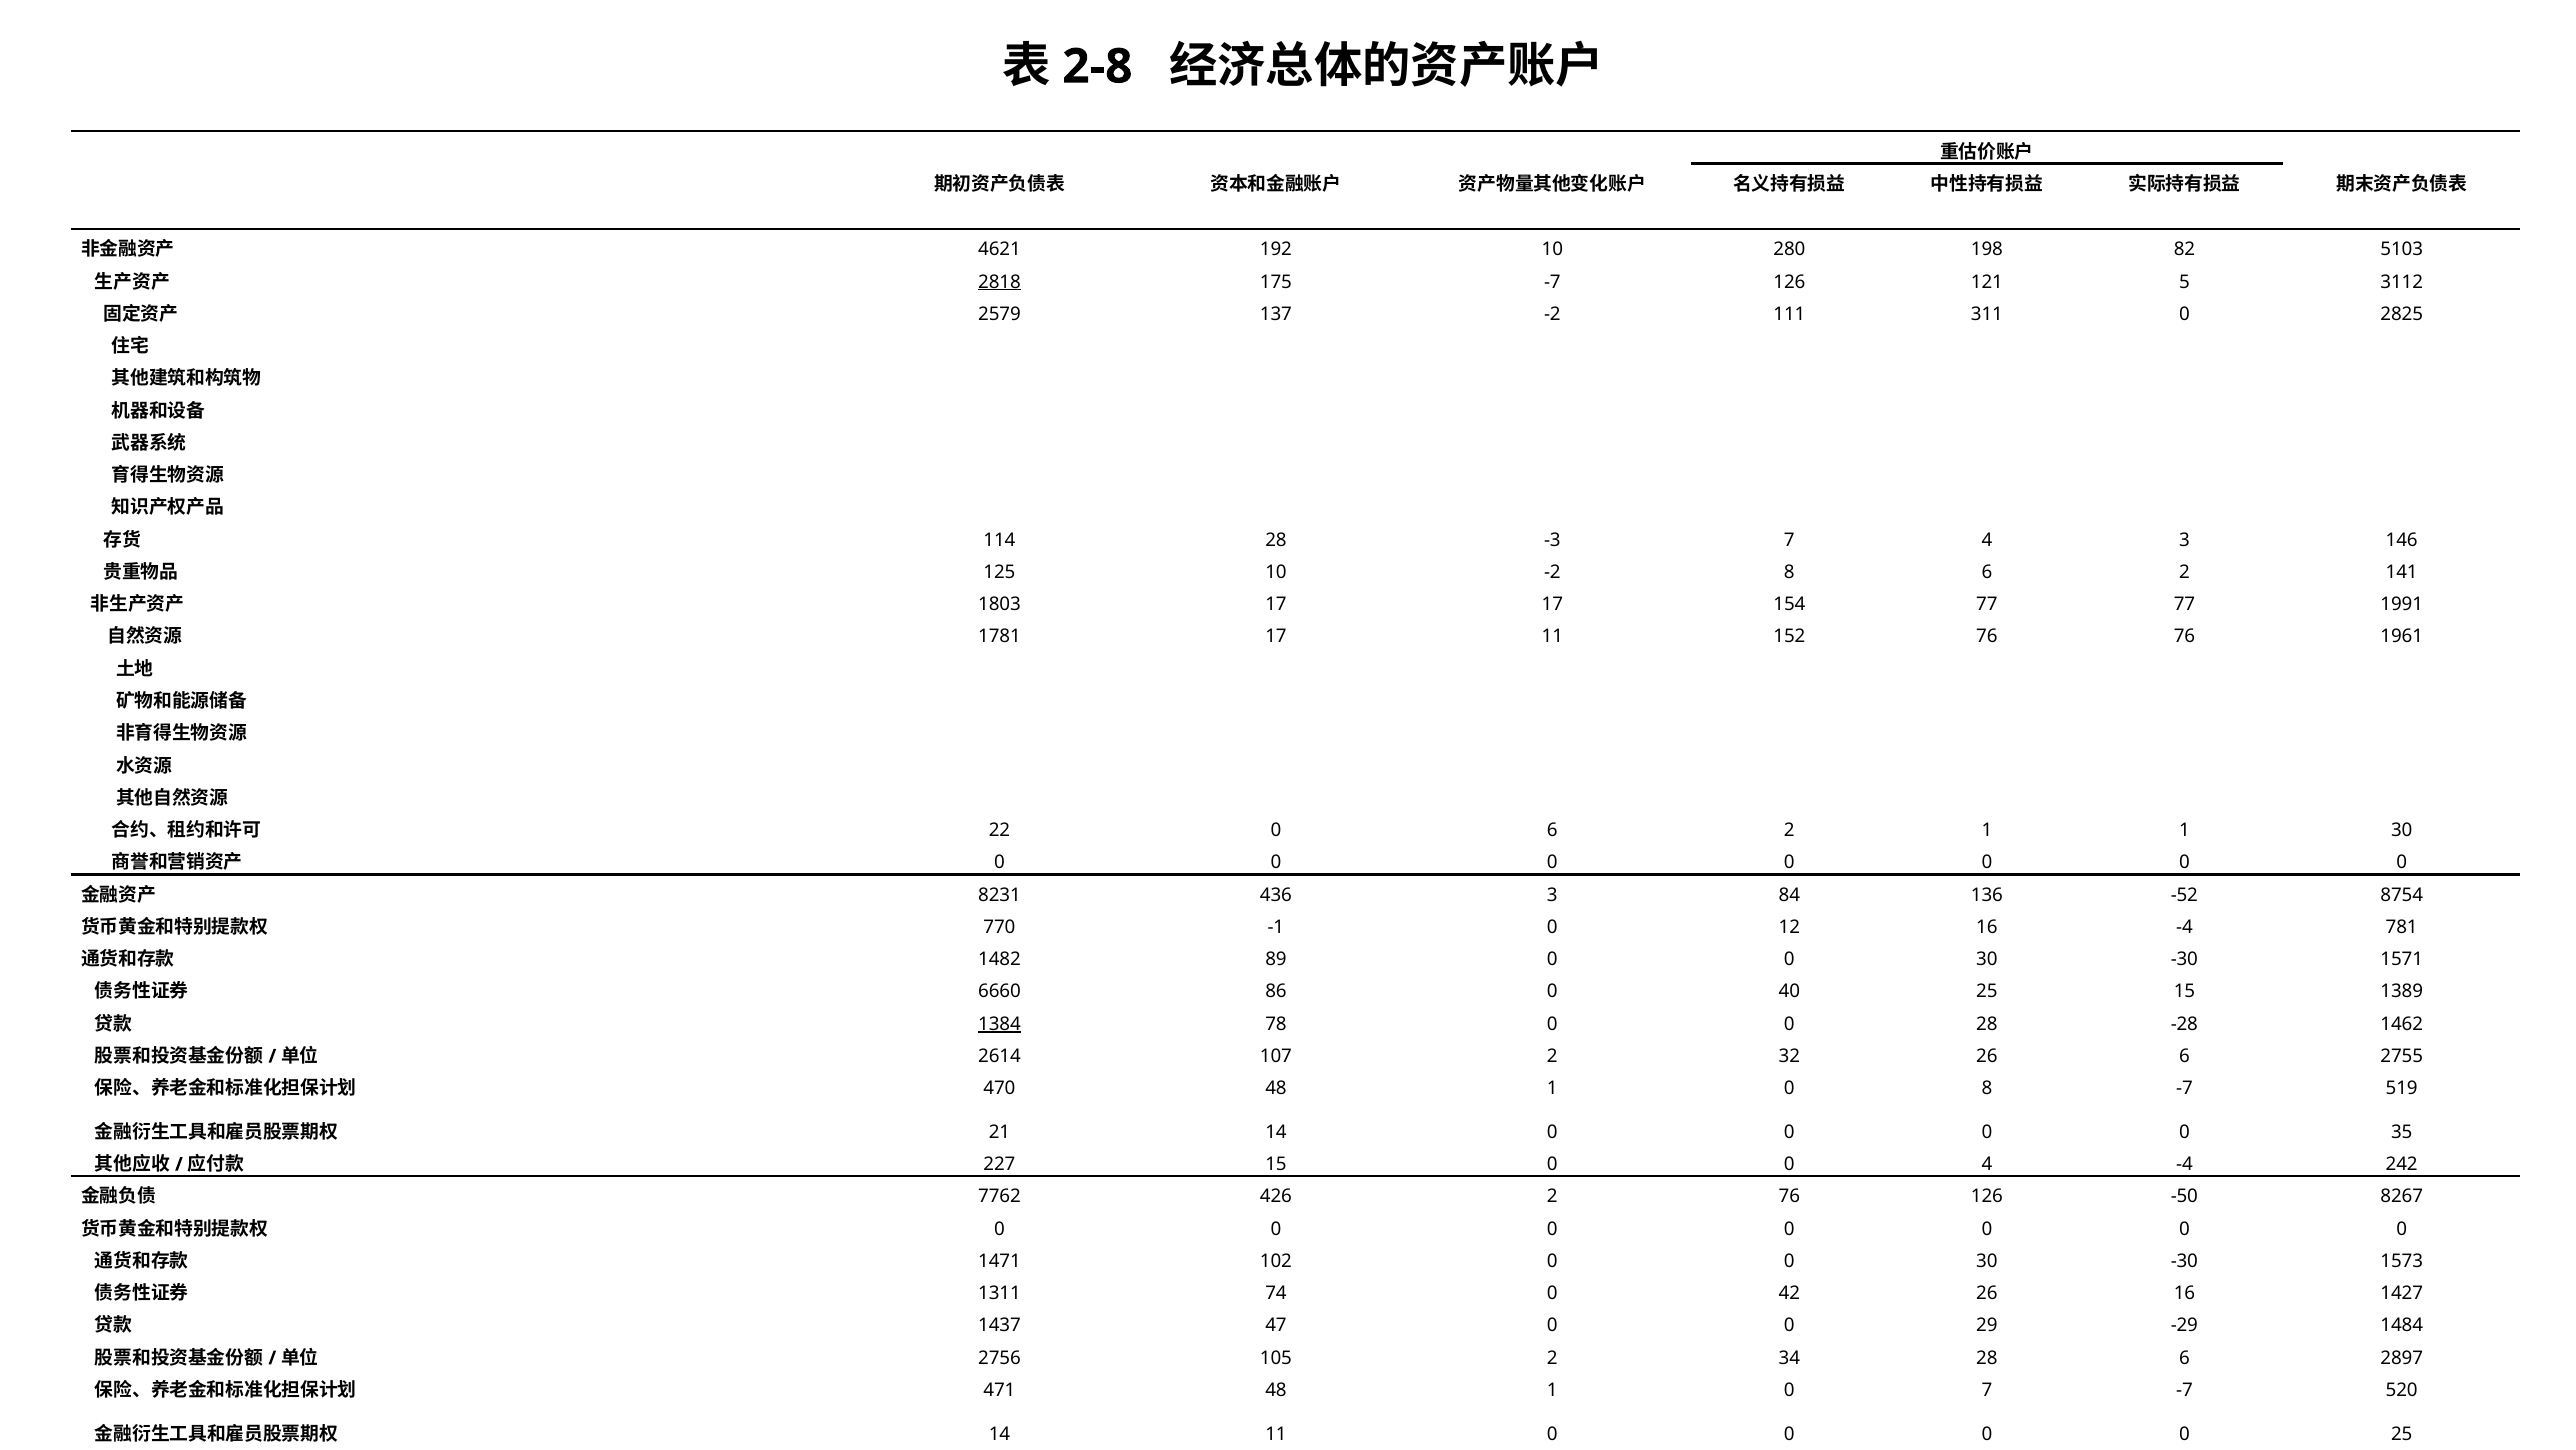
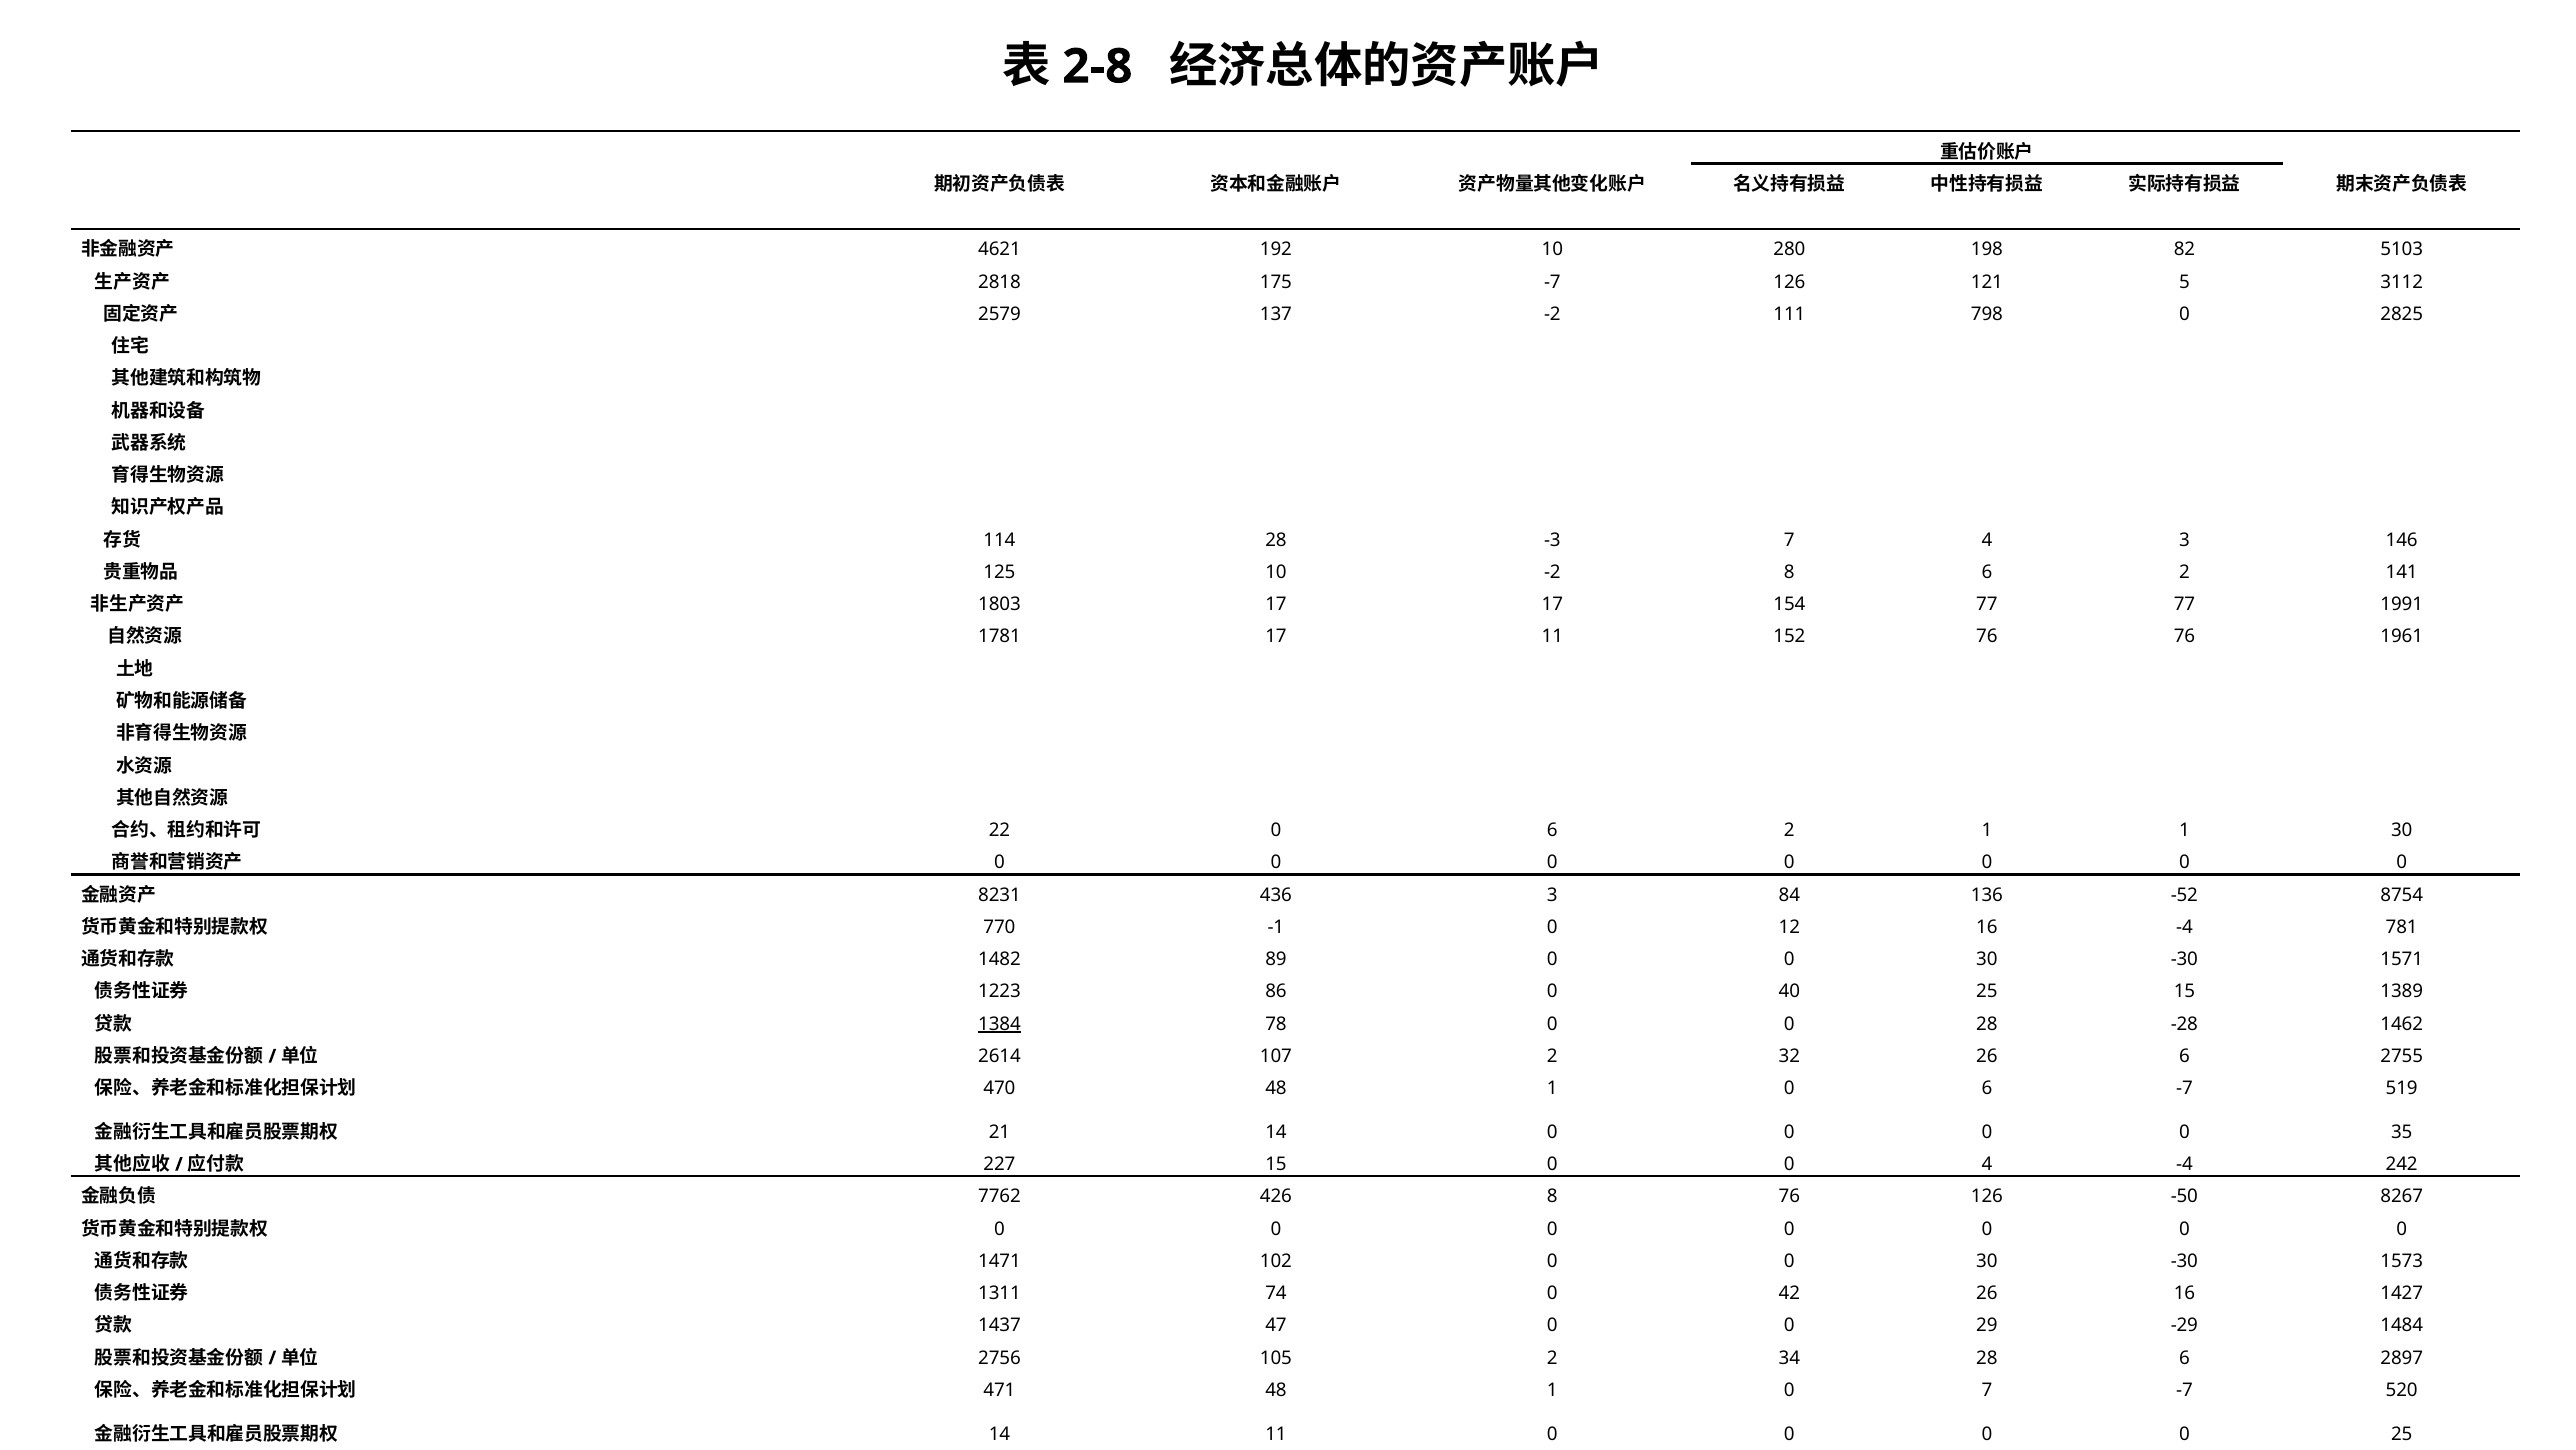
2818 underline: present -> none (1000, 282)
311: 311 -> 798 (1987, 314)
6660: 6660 -> 1223 (1000, 991)
1 0 8: 8 -> 6 (1987, 1088)
426 2: 2 -> 8 (1552, 1196)
